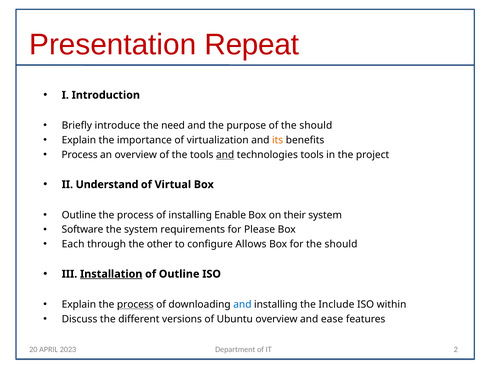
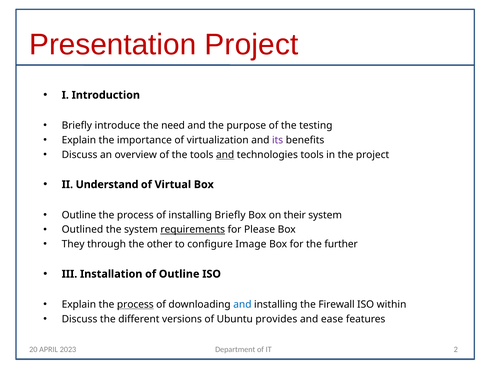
Presentation Repeat: Repeat -> Project (251, 45)
of the should: should -> testing (316, 125)
its colour: orange -> purple (278, 140)
Process: Process -> Discuss (80, 155)
installing Enable: Enable -> Briefly (230, 215)
Software: Software -> Outlined (82, 229)
requirements underline: none -> present (193, 229)
Each: Each -> They (73, 244)
Allows: Allows -> Image (251, 244)
for the should: should -> further (341, 244)
Installation underline: present -> none (111, 273)
Include: Include -> Firewall (337, 304)
Ubuntu overview: overview -> provides (276, 318)
